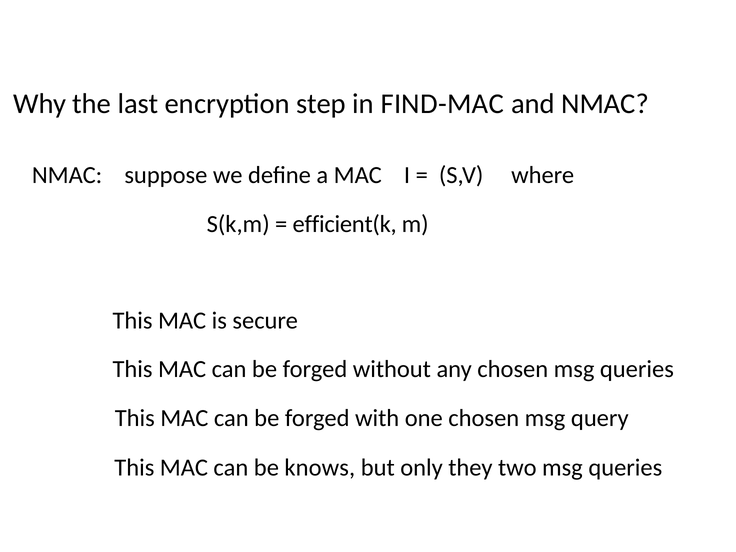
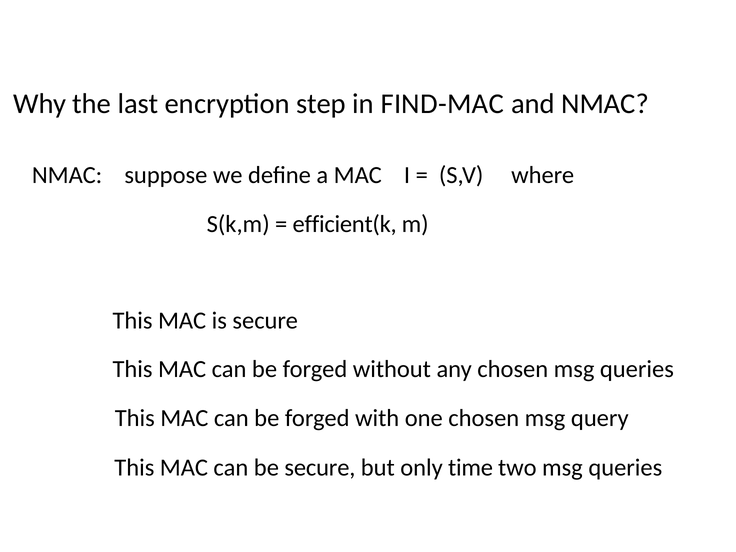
be knows: knows -> secure (320, 467)
they: they -> time (471, 467)
